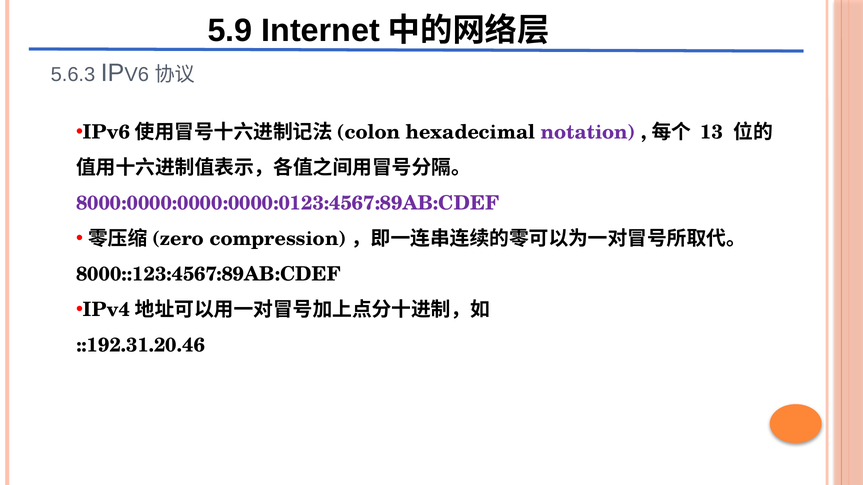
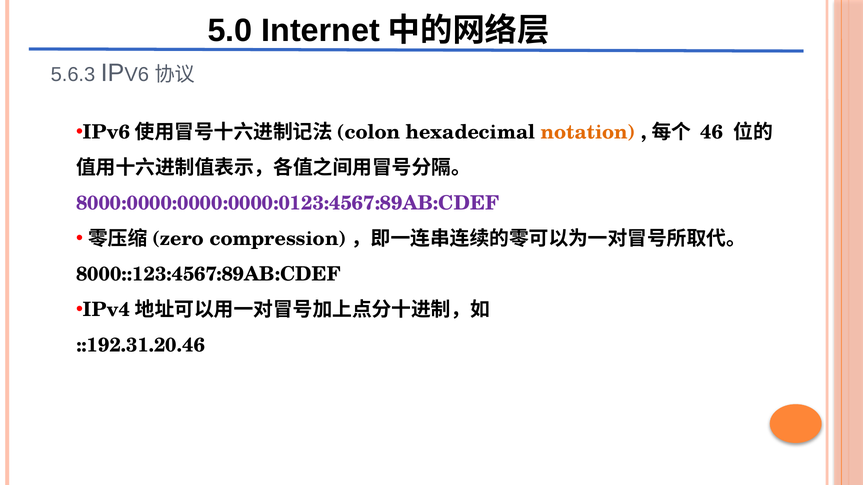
5.9: 5.9 -> 5.0 (230, 31)
notation colour: purple -> orange (588, 132)
13: 13 -> 46 (712, 132)
